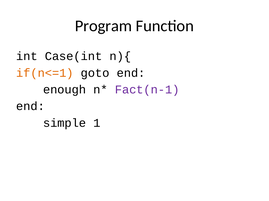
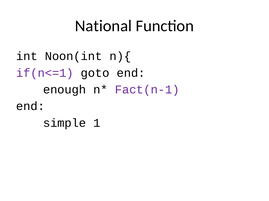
Program: Program -> National (103, 26)
Case(int: Case(int -> Noon(int (74, 56)
if(n<=1 colour: orange -> purple (45, 73)
